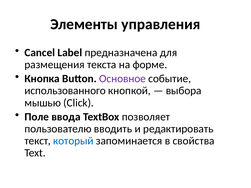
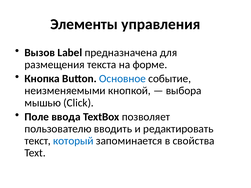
Cancel: Cancel -> Вызов (40, 53)
Основное colour: purple -> blue (123, 79)
использованного: использованного -> неизменяемыми (65, 91)
